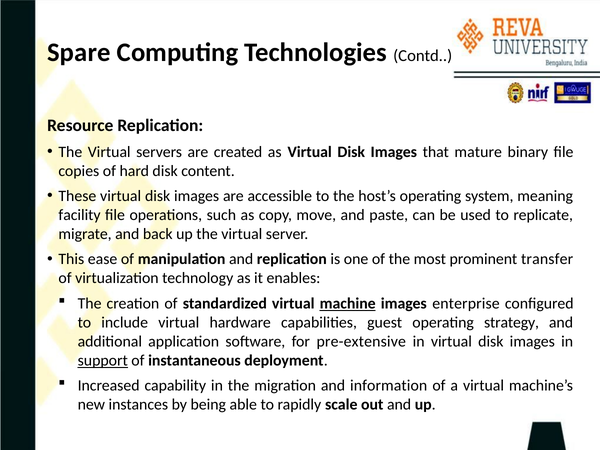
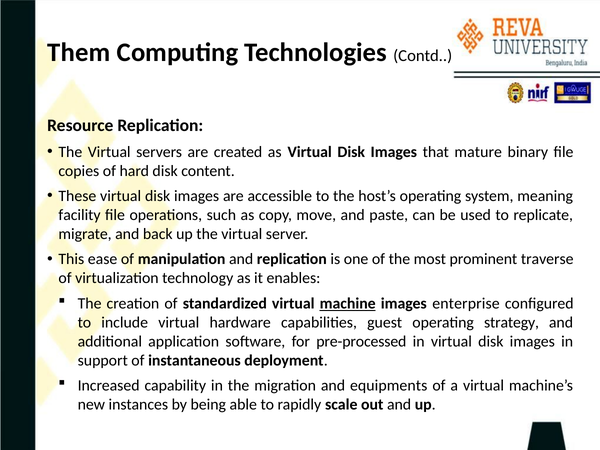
Spare: Spare -> Them (79, 52)
transfer: transfer -> traverse (547, 259)
pre-extensive: pre-extensive -> pre-processed (361, 342)
support underline: present -> none (103, 360)
information: information -> equipments (389, 386)
